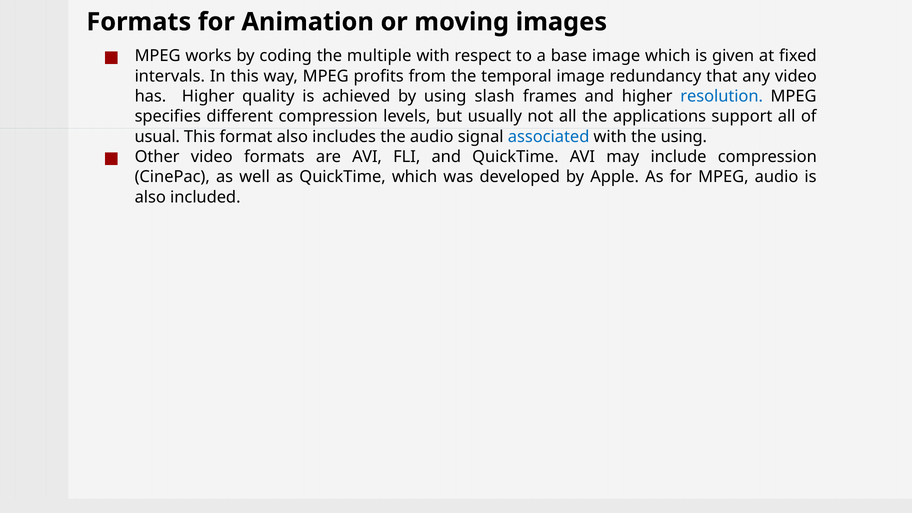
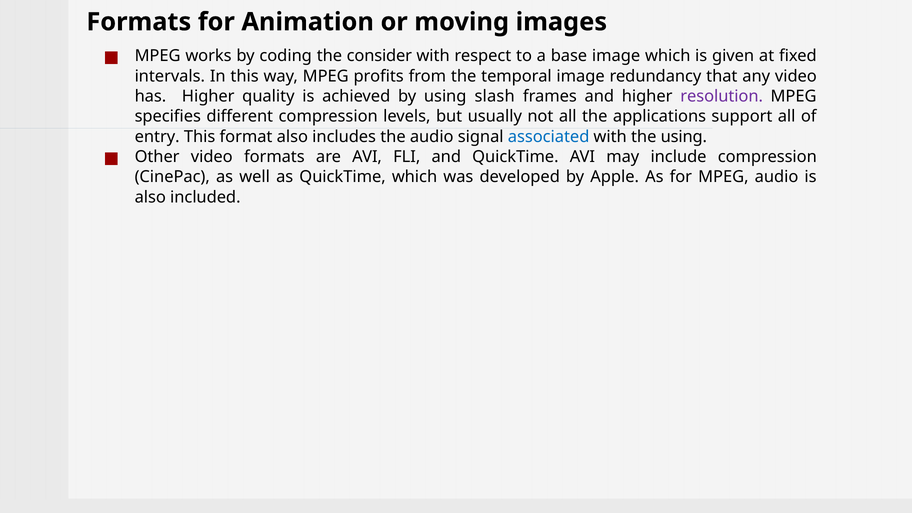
multiple: multiple -> consider (379, 56)
resolution colour: blue -> purple (722, 96)
usual: usual -> entry (157, 137)
